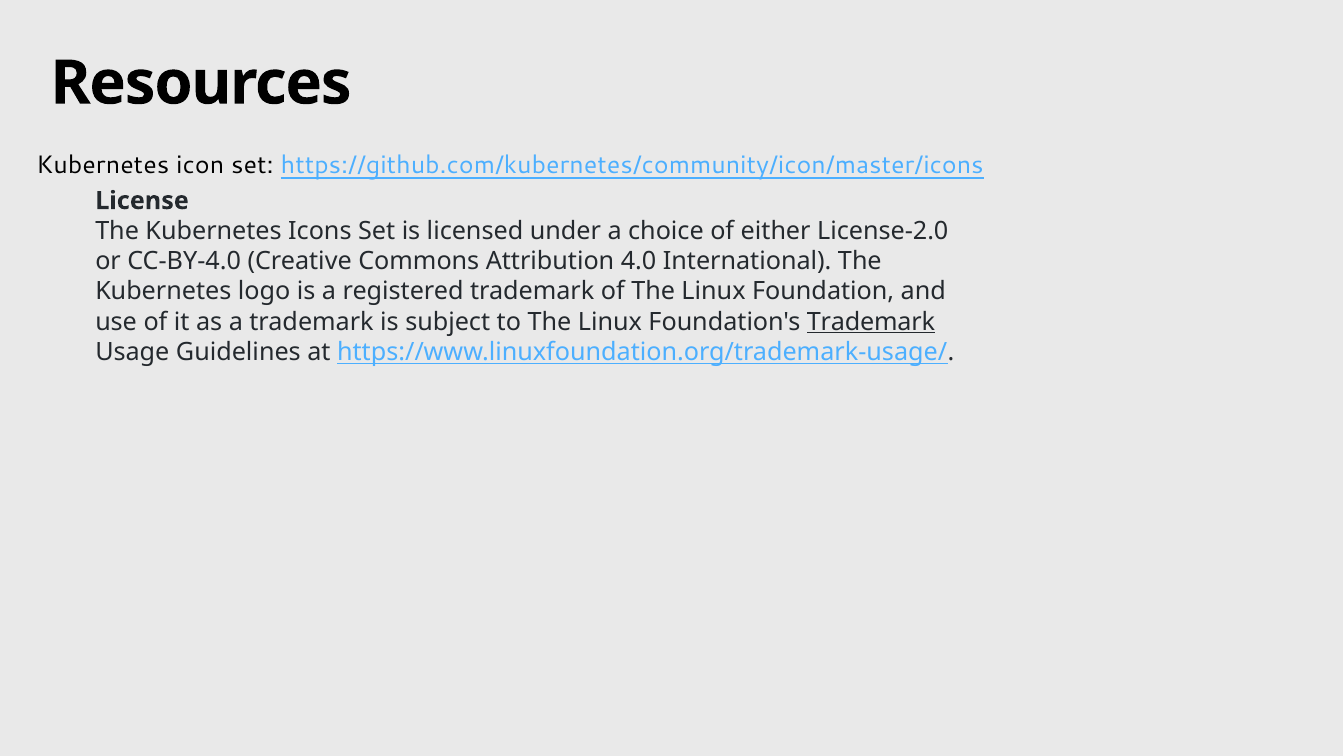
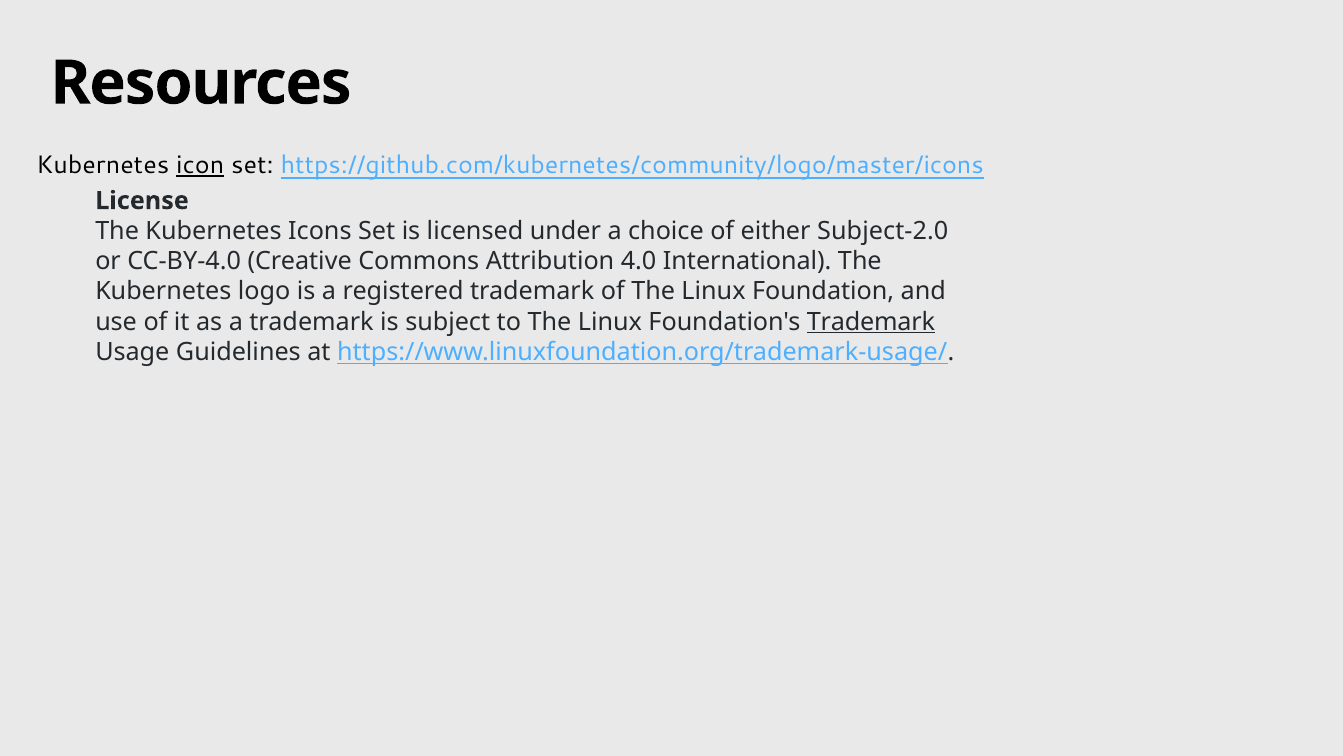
icon underline: none -> present (200, 165)
https://github.com/kubernetes/community/icon/master/icons: https://github.com/kubernetes/community/icon/master/icons -> https://github.com/kubernetes/community/logo/master/icons (632, 165)
License-2.0: License-2.0 -> Subject-2.0 (883, 231)
